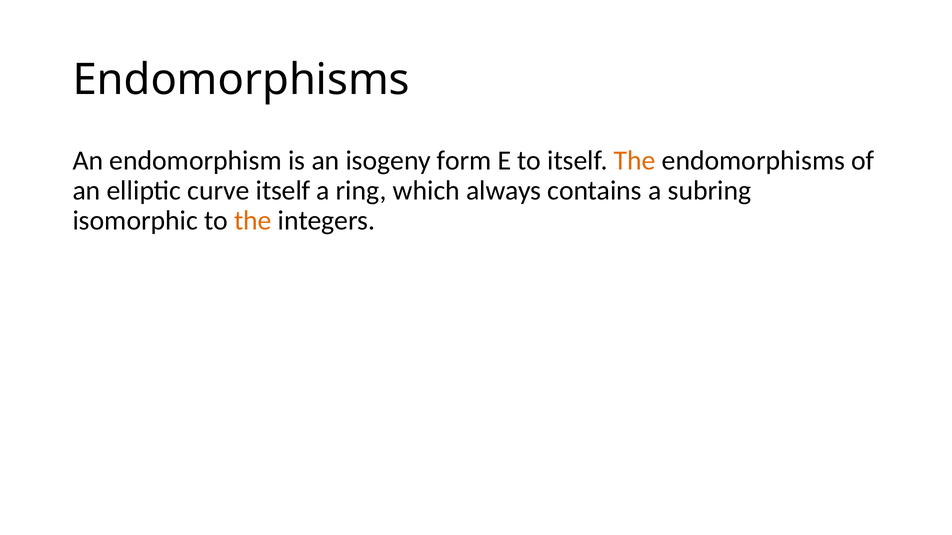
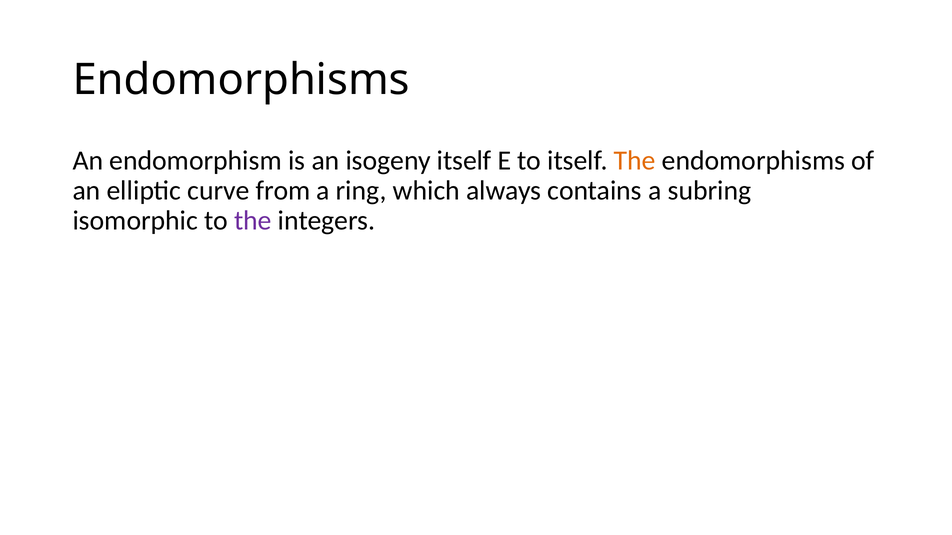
isogeny form: form -> itself (464, 161)
curve itself: itself -> from (283, 191)
the colour: orange -> purple (253, 221)
